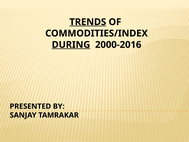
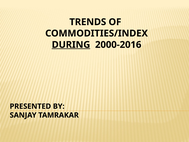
TRENDS underline: present -> none (88, 22)
